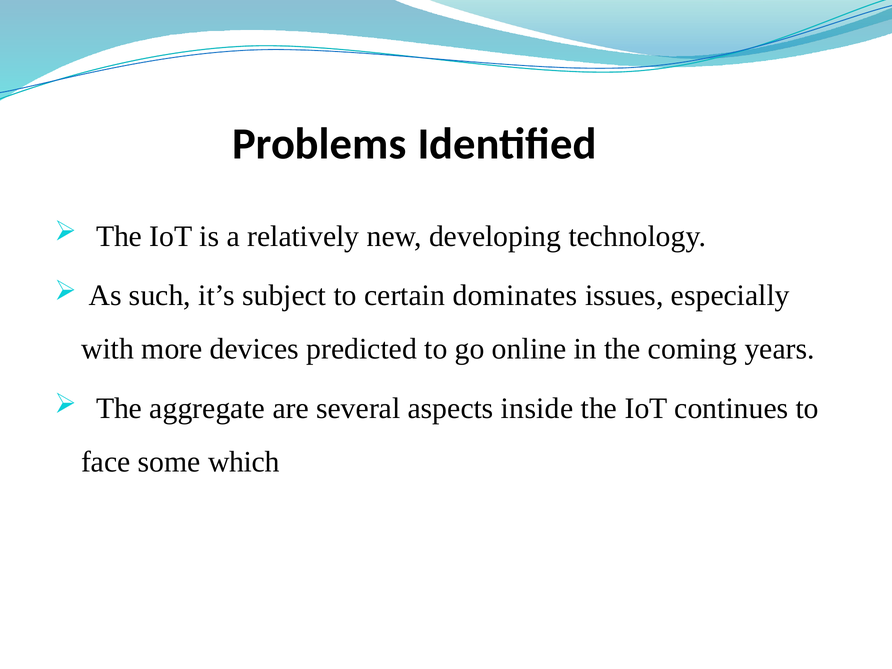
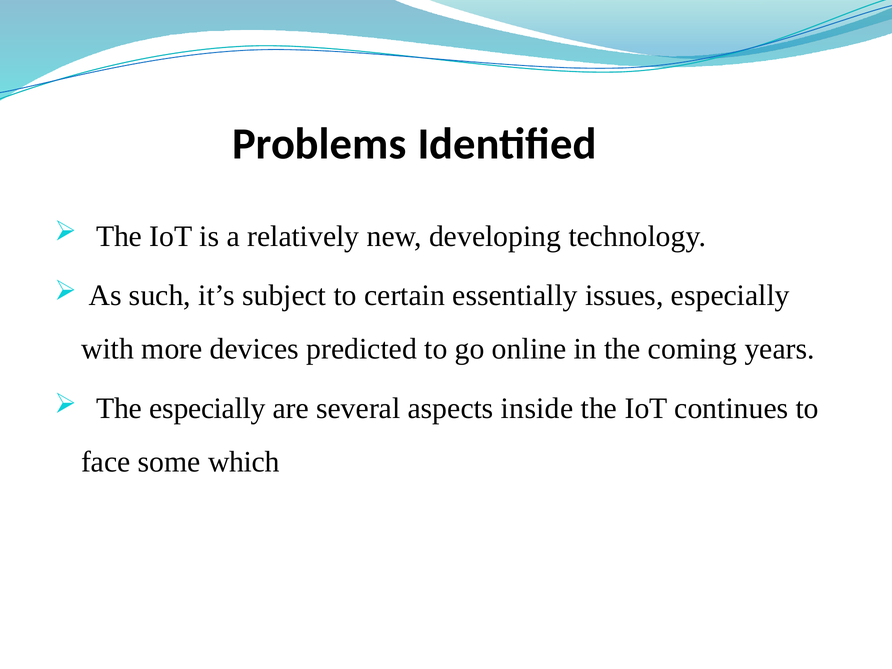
dominates: dominates -> essentially (515, 296)
The aggregate: aggregate -> especially (207, 409)
